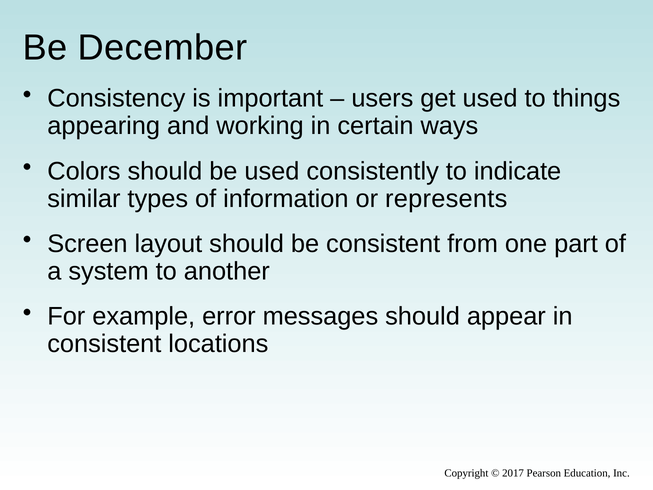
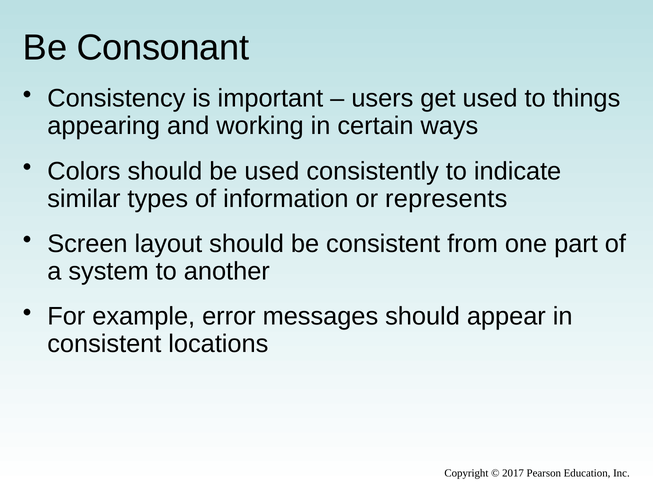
December: December -> Consonant (163, 48)
